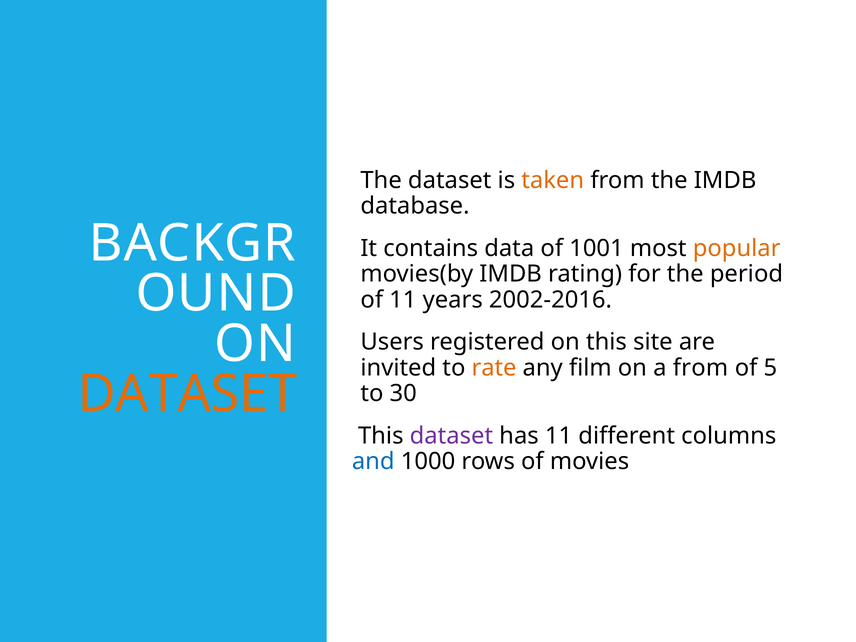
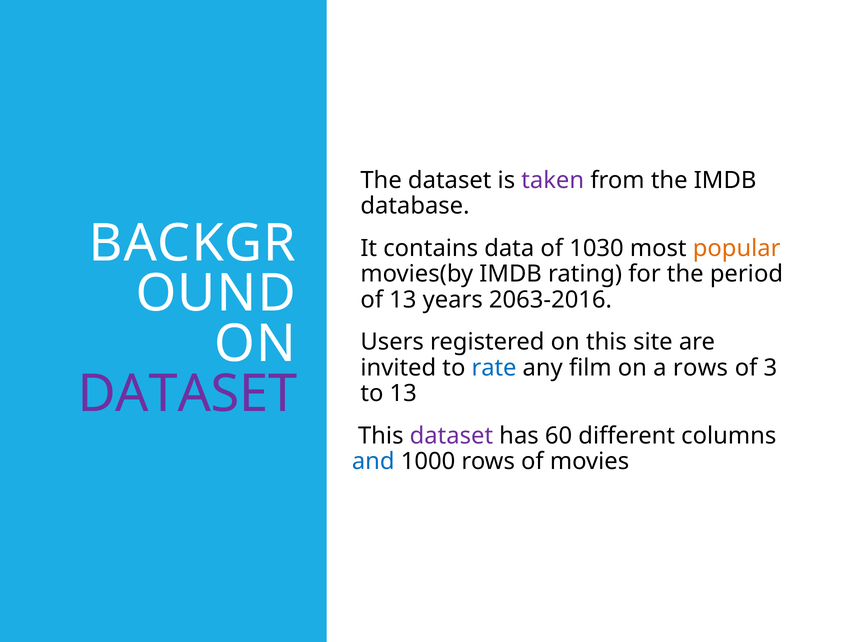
taken colour: orange -> purple (553, 180)
1001: 1001 -> 1030 (596, 248)
of 11: 11 -> 13 (403, 300)
2002-2016: 2002-2016 -> 2063-2016 (550, 300)
rate colour: orange -> blue (494, 368)
a from: from -> rows (700, 368)
5: 5 -> 3 (770, 368)
DATASET colour: orange -> purple (187, 394)
to 30: 30 -> 13 (403, 393)
has 11: 11 -> 60 (559, 436)
